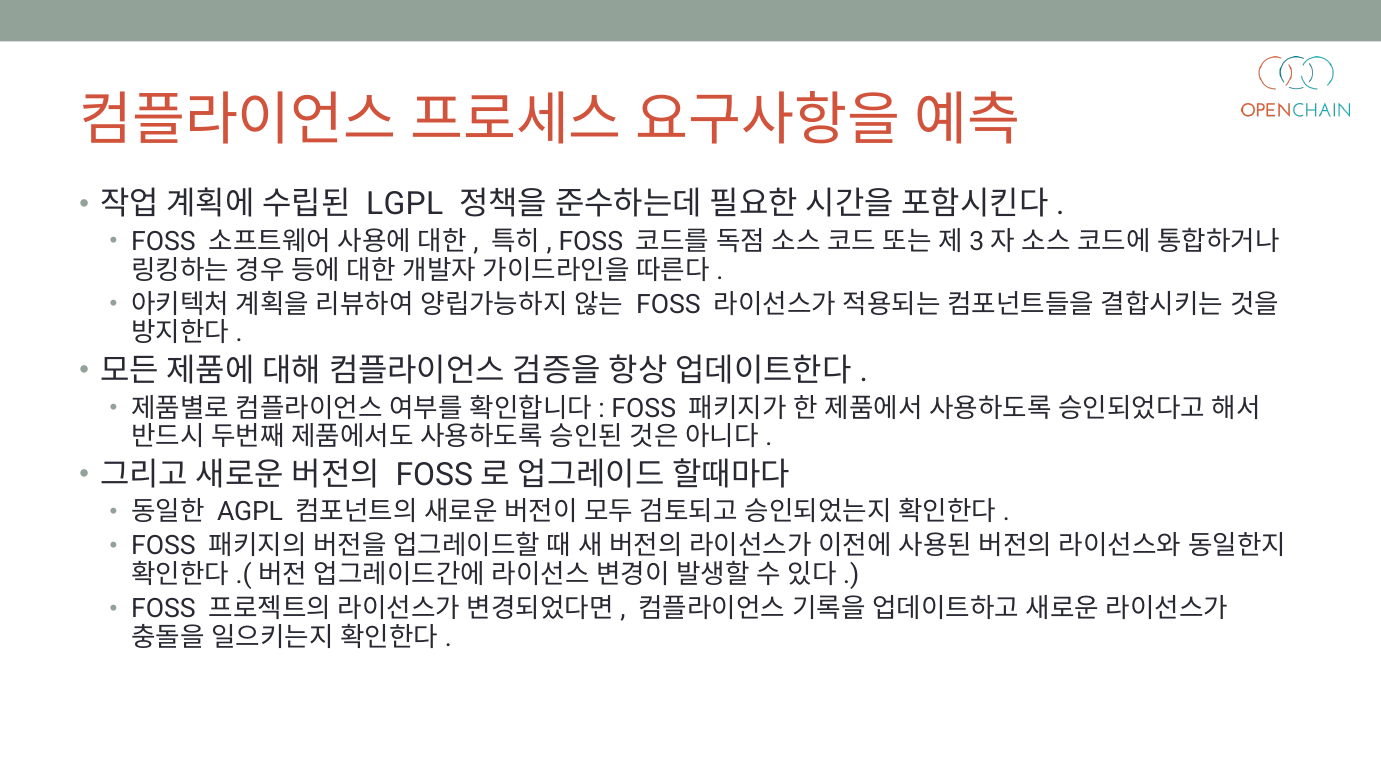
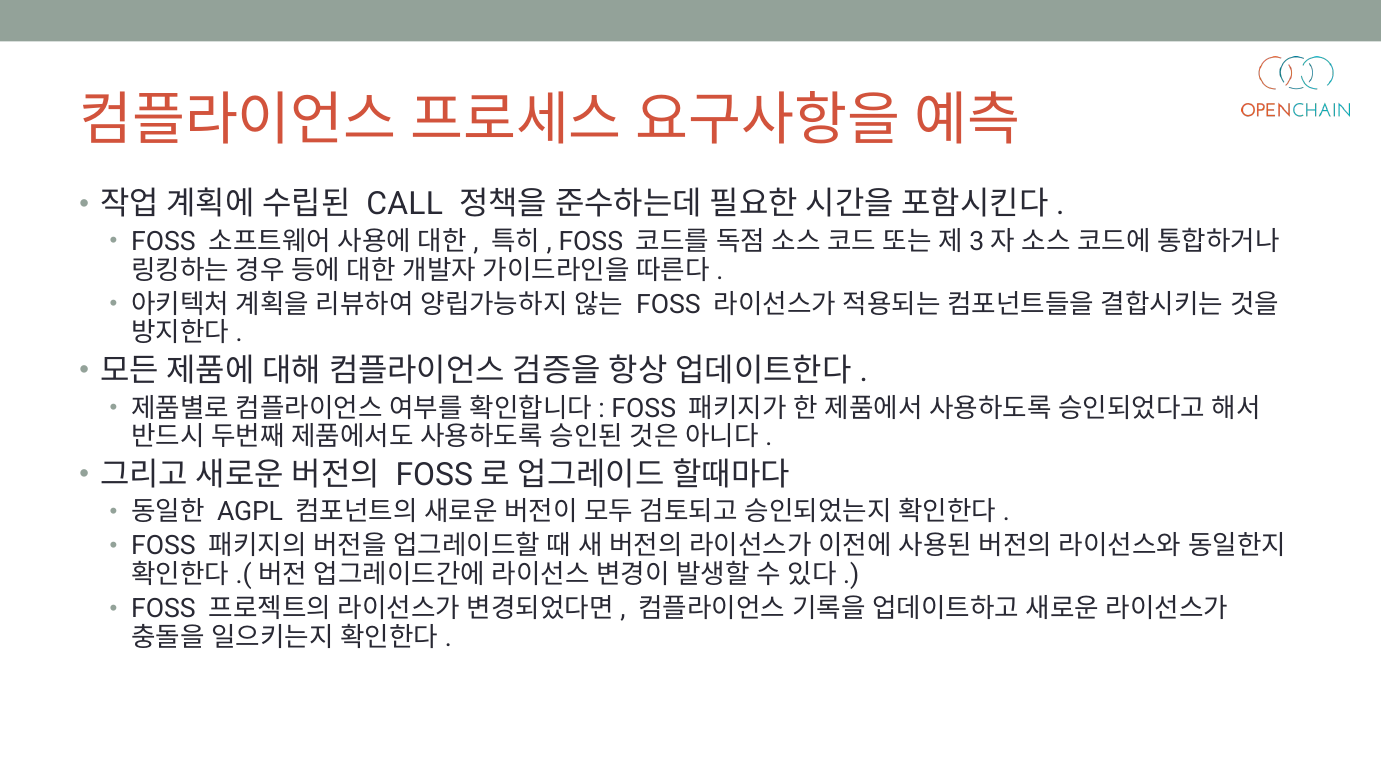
LGPL: LGPL -> CALL (405, 204)
